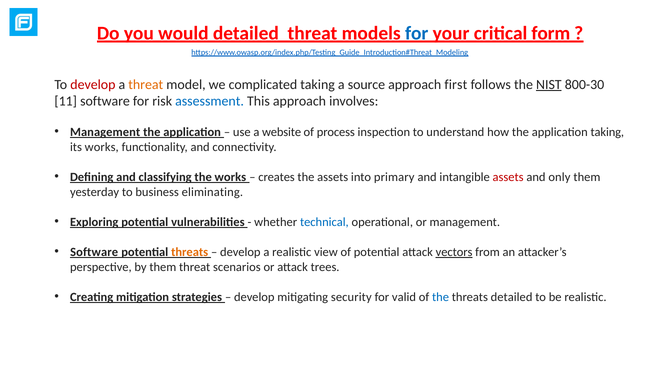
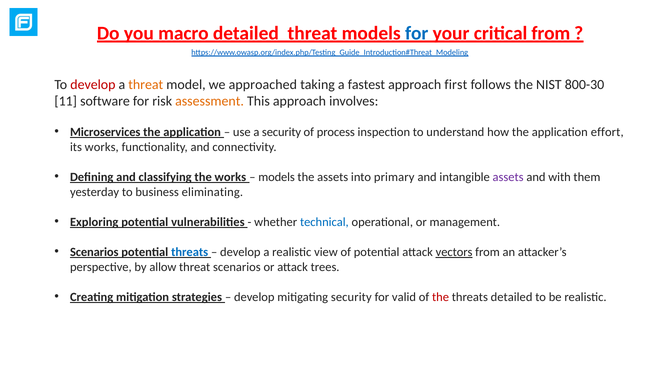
would: would -> macro (183, 33)
critical form: form -> from (551, 33)
complicated: complicated -> approached (263, 85)
source: source -> fastest (366, 85)
NIST underline: present -> none (549, 85)
assessment colour: blue -> orange (210, 101)
Management: Management -> Microservices (105, 132)
a website: website -> security (282, 132)
application taking: taking -> effort (607, 132)
creates: creates -> models (277, 177)
assets colour: red -> purple (508, 177)
only: only -> with (560, 177)
Software: Software -> Scenarios (94, 252)
threats colour: orange -> blue (190, 252)
by them: them -> allow (163, 267)
the colour: blue -> red (440, 297)
